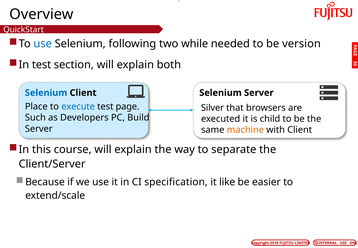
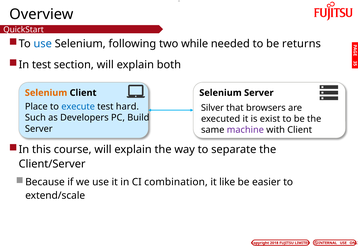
version: version -> returns (301, 44)
Selenium colour: blue -> orange (46, 93)
page: page -> hard (127, 107)
child: child -> exist (270, 119)
machine colour: orange -> purple (245, 130)
specification: specification -> combination (176, 182)
